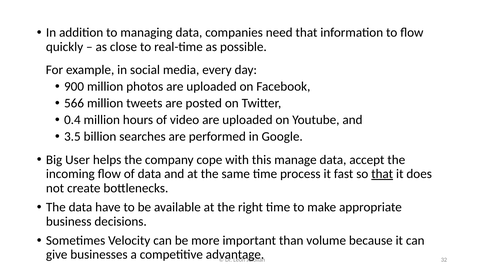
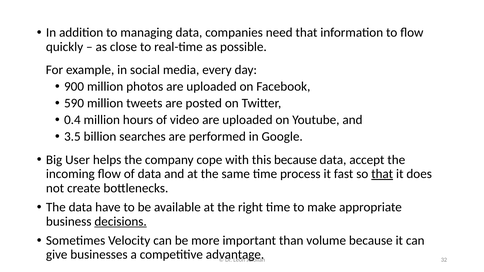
566: 566 -> 590 (74, 103)
this manage: manage -> because (295, 160)
decisions underline: none -> present (121, 222)
